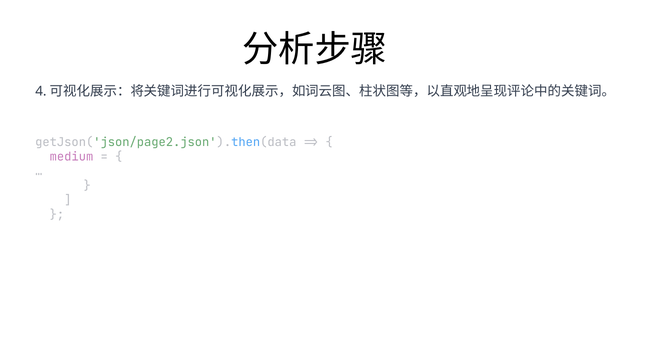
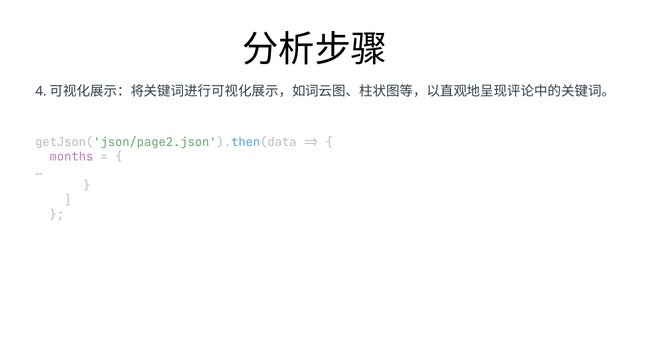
medium: medium -> months (71, 157)
